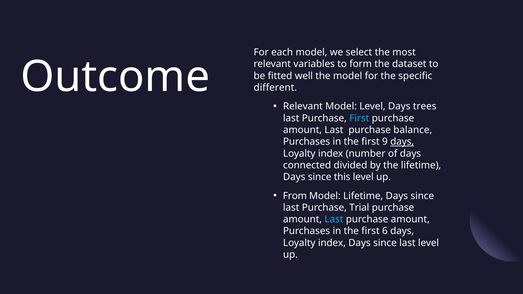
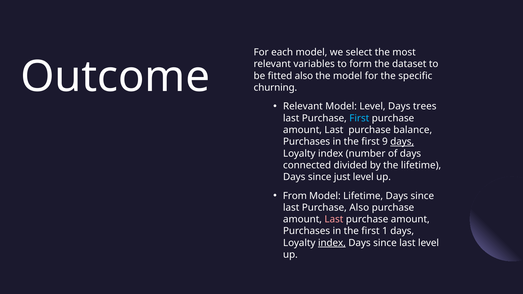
fitted well: well -> also (304, 76)
different: different -> churning (275, 88)
this: this -> just (342, 177)
Purchase Trial: Trial -> Also (359, 208)
Last colour: light blue -> pink (334, 219)
6: 6 -> 1 (385, 231)
index underline: none -> present (332, 243)
